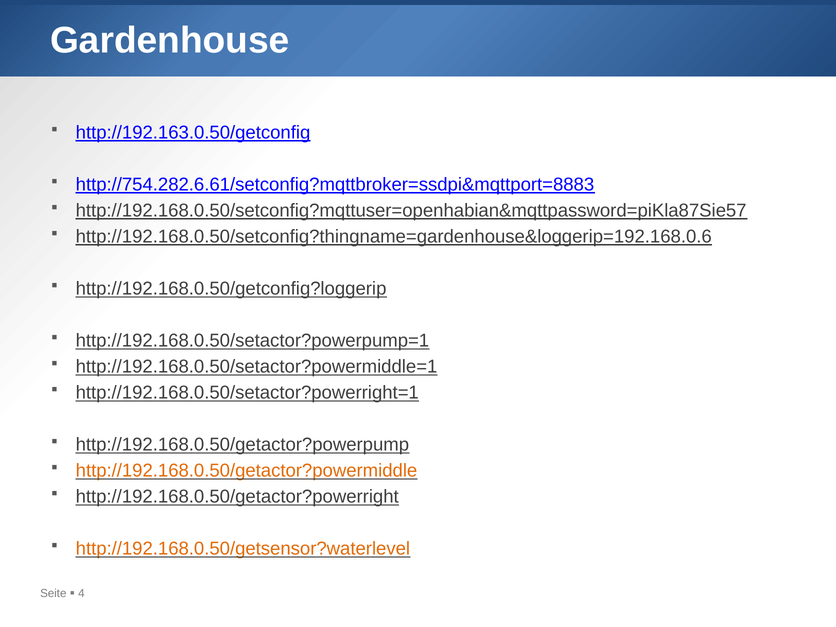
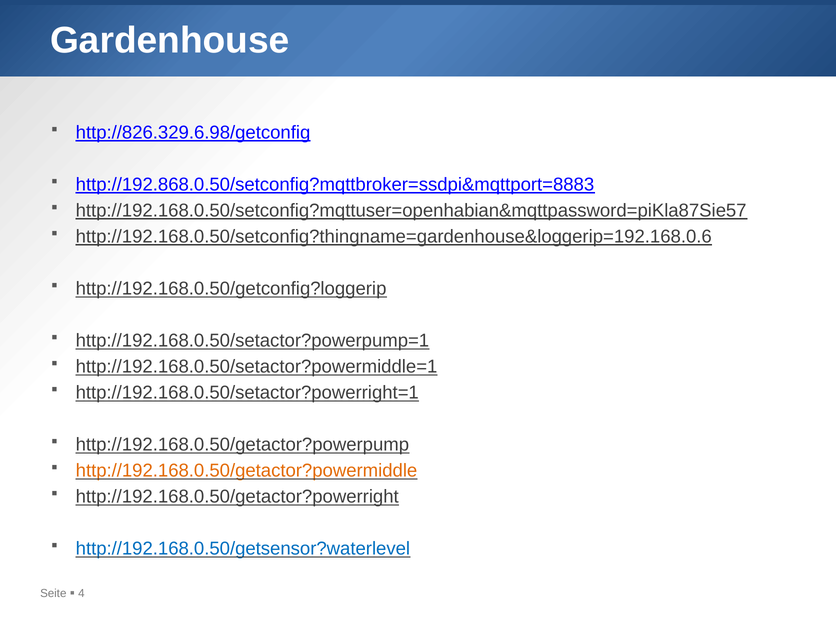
http://192.163.0.50/getconfig: http://192.163.0.50/getconfig -> http://826.329.6.98/getconfig (193, 133)
http://754.282.6.61/setconfig?mqttbroker=ssdpi&mqttport=8883: http://754.282.6.61/setconfig?mqttbroker=ssdpi&mqttport=8883 -> http://192.868.0.50/setconfig?mqttbroker=ssdpi&mqttport=8883 (335, 185)
http://192.168.0.50/getsensor?waterlevel colour: orange -> blue (243, 549)
